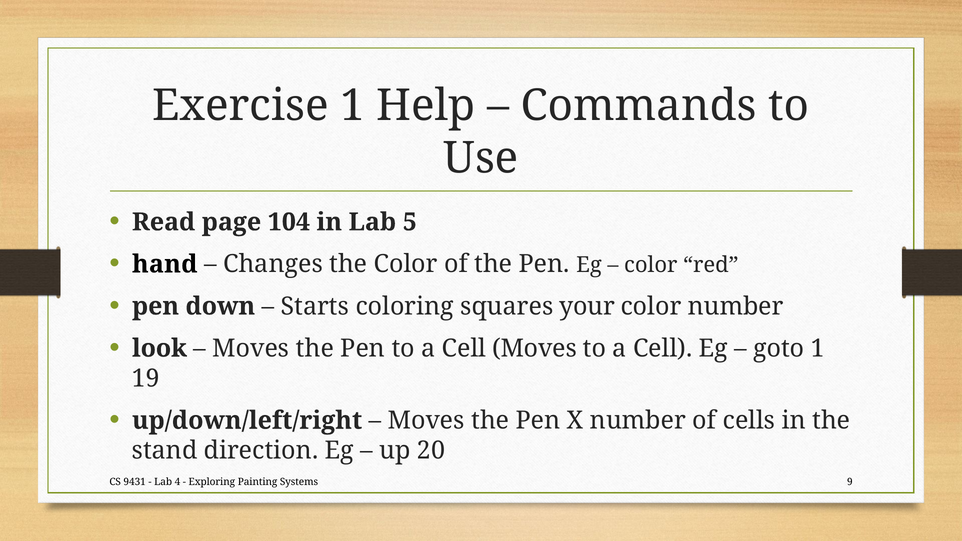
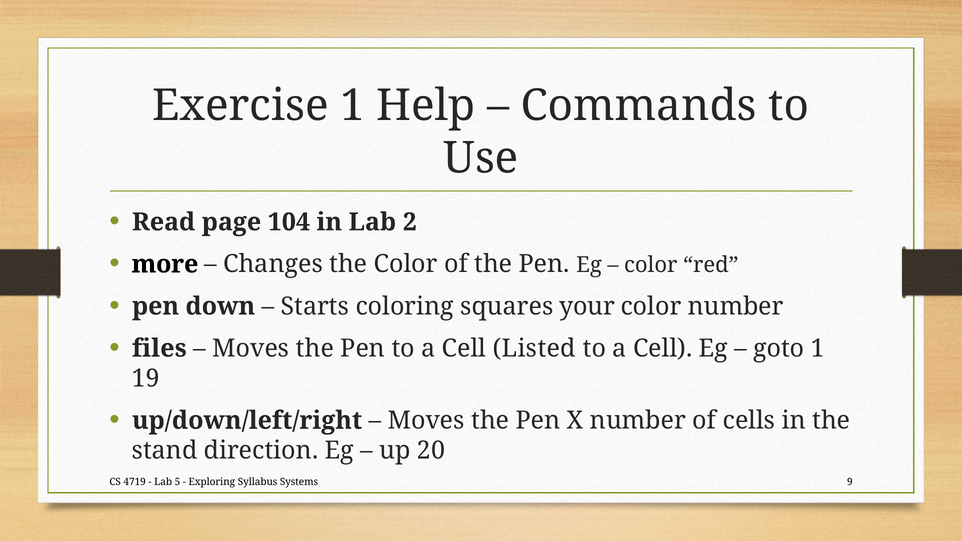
5: 5 -> 2 (410, 222)
hand: hand -> more (165, 264)
look: look -> files (159, 348)
Cell Moves: Moves -> Listed (534, 348)
9431: 9431 -> 4719 (135, 482)
4: 4 -> 5 (177, 482)
Painting: Painting -> Syllabus (258, 482)
